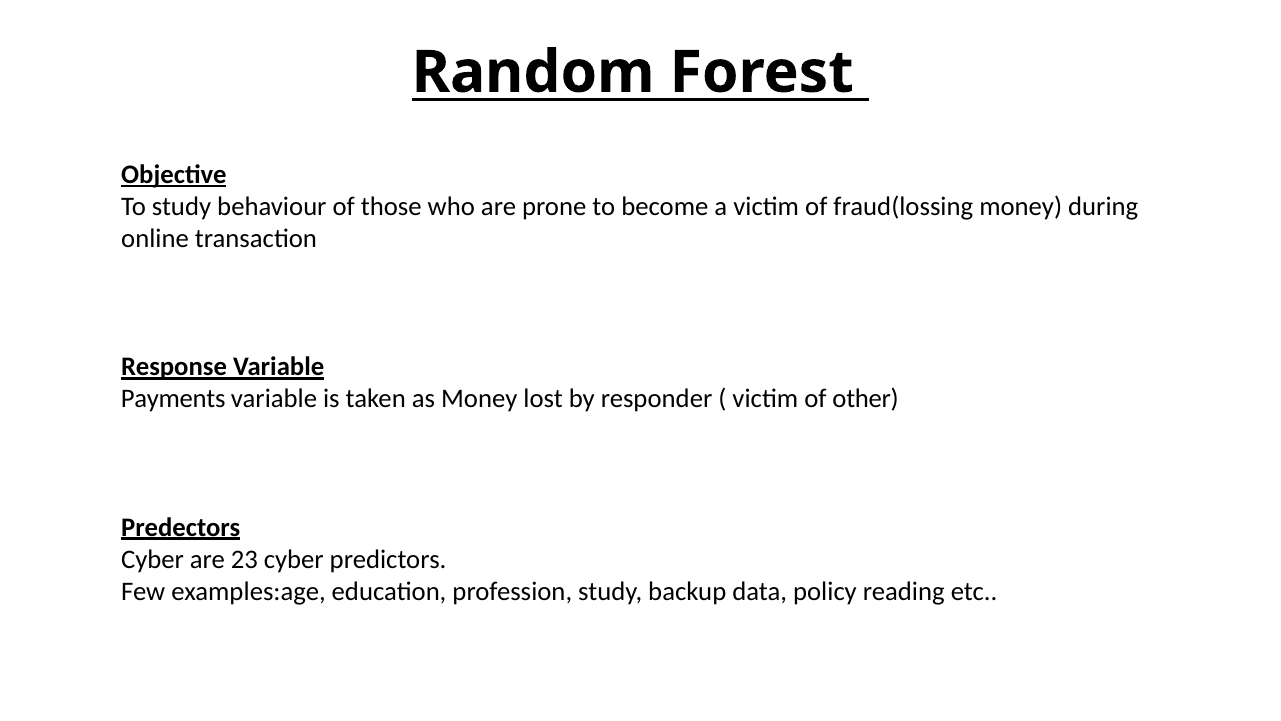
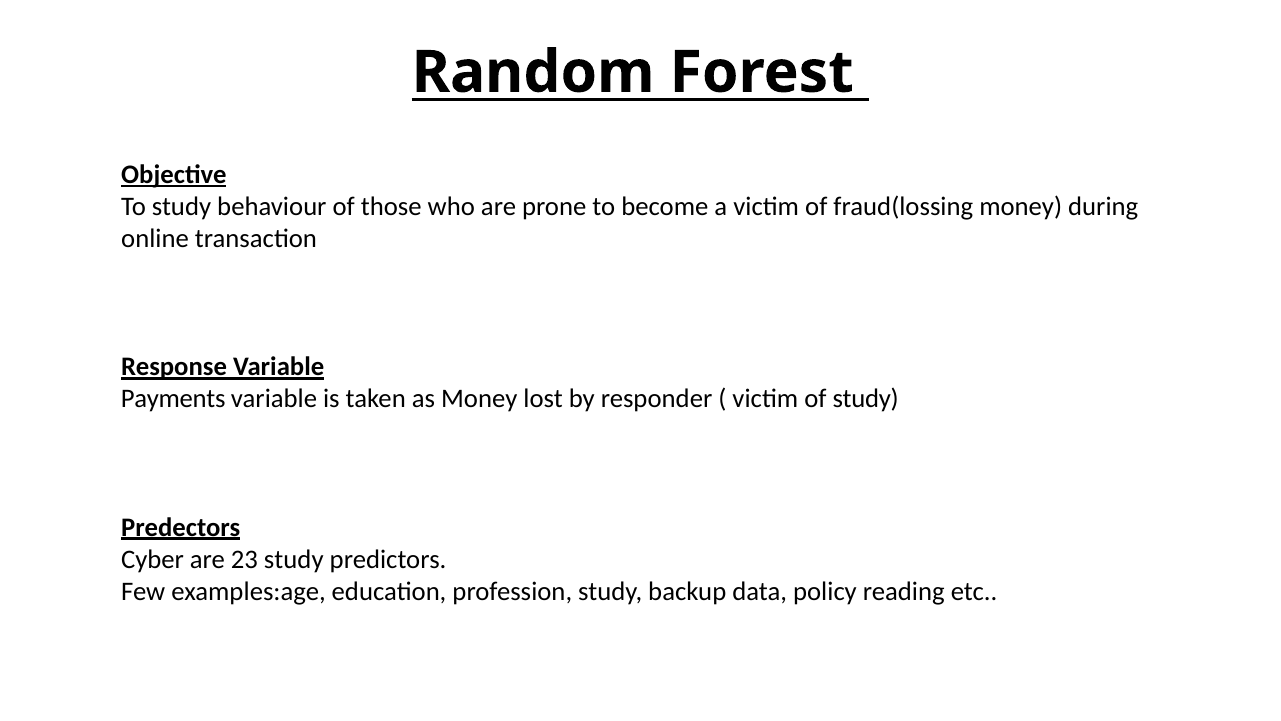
of other: other -> study (866, 399)
23 cyber: cyber -> study (294, 559)
